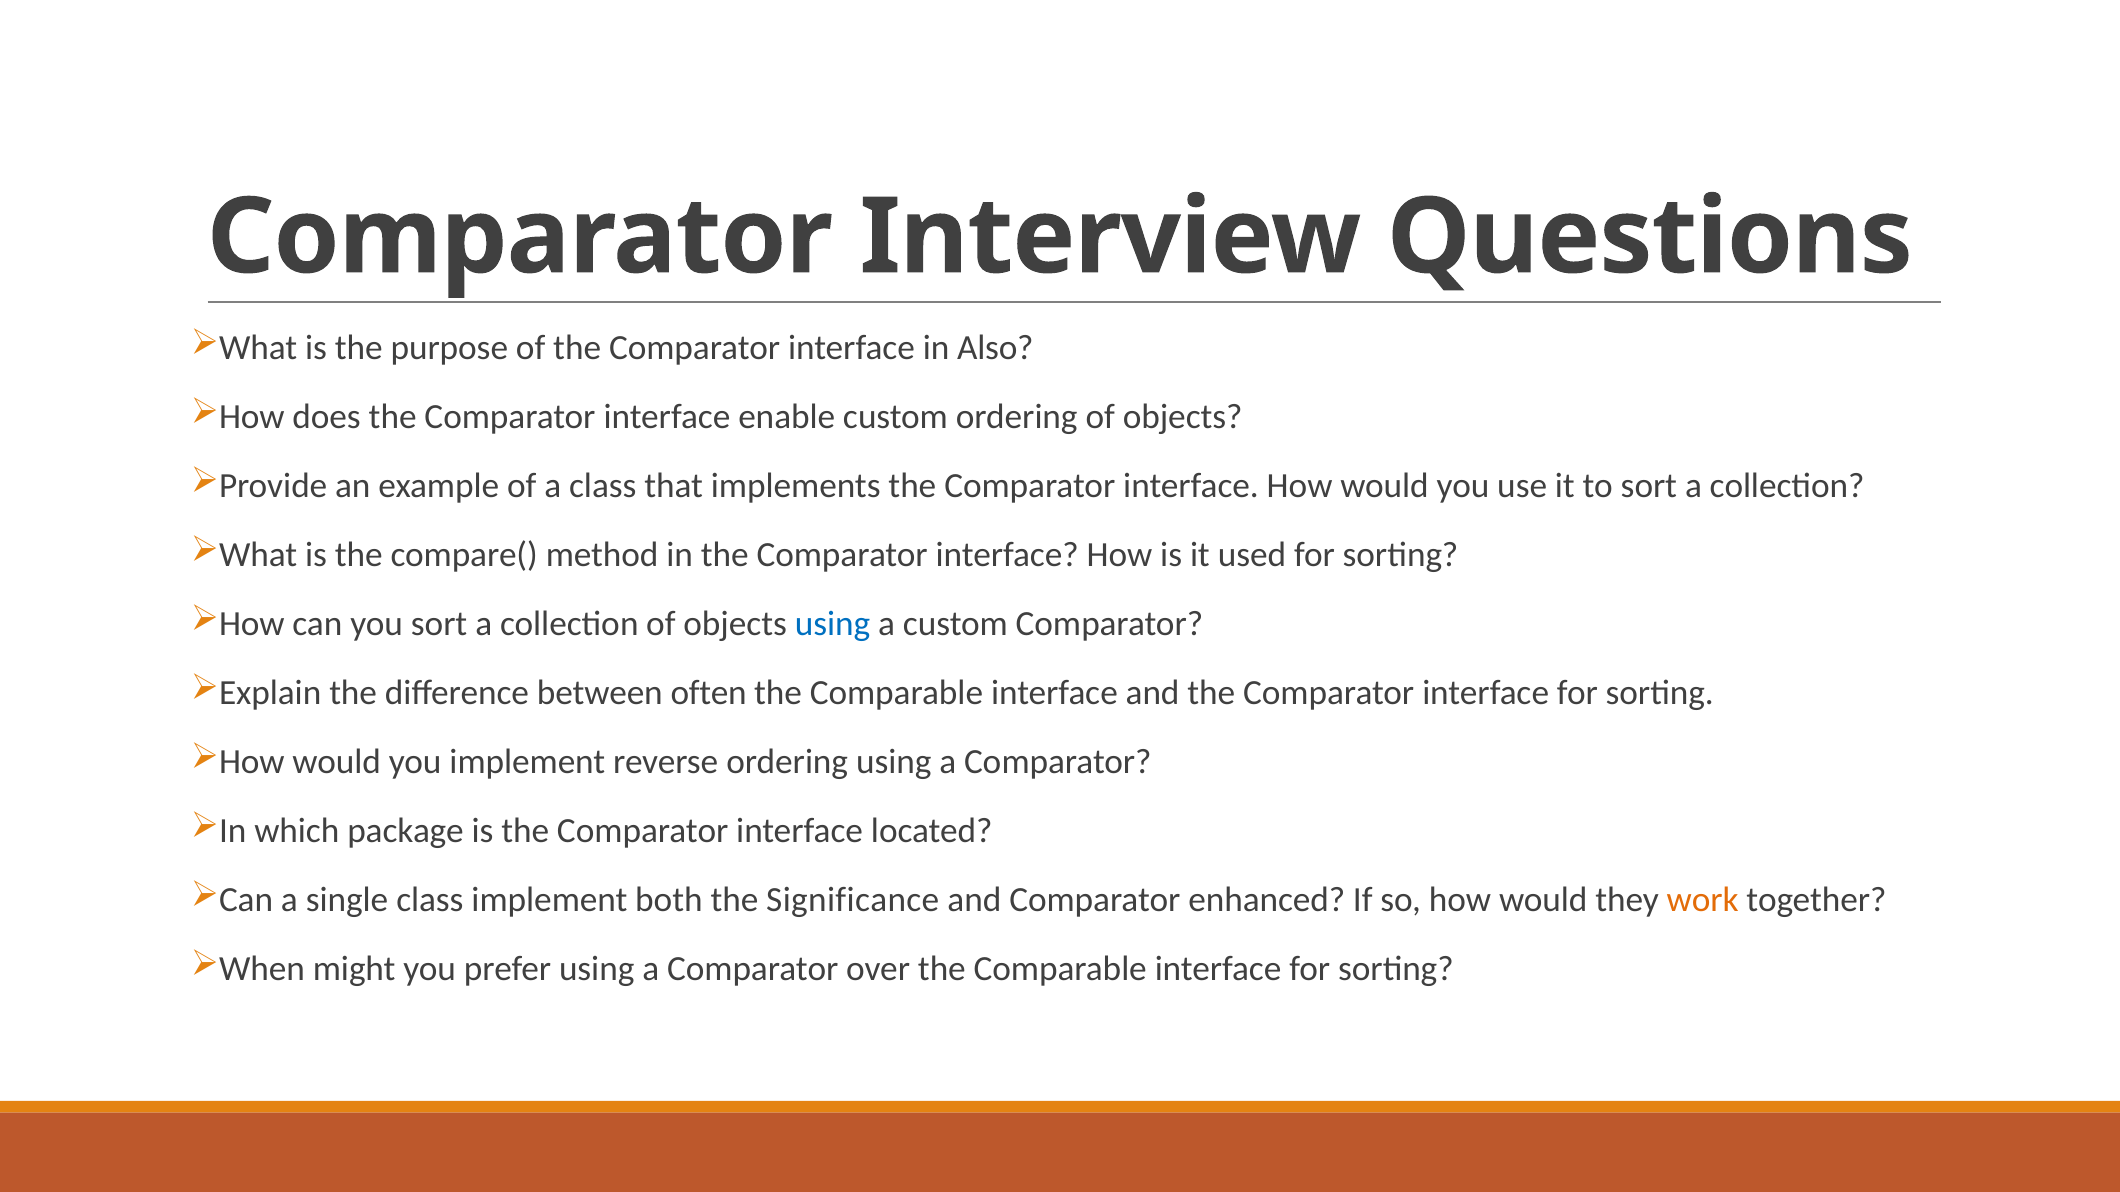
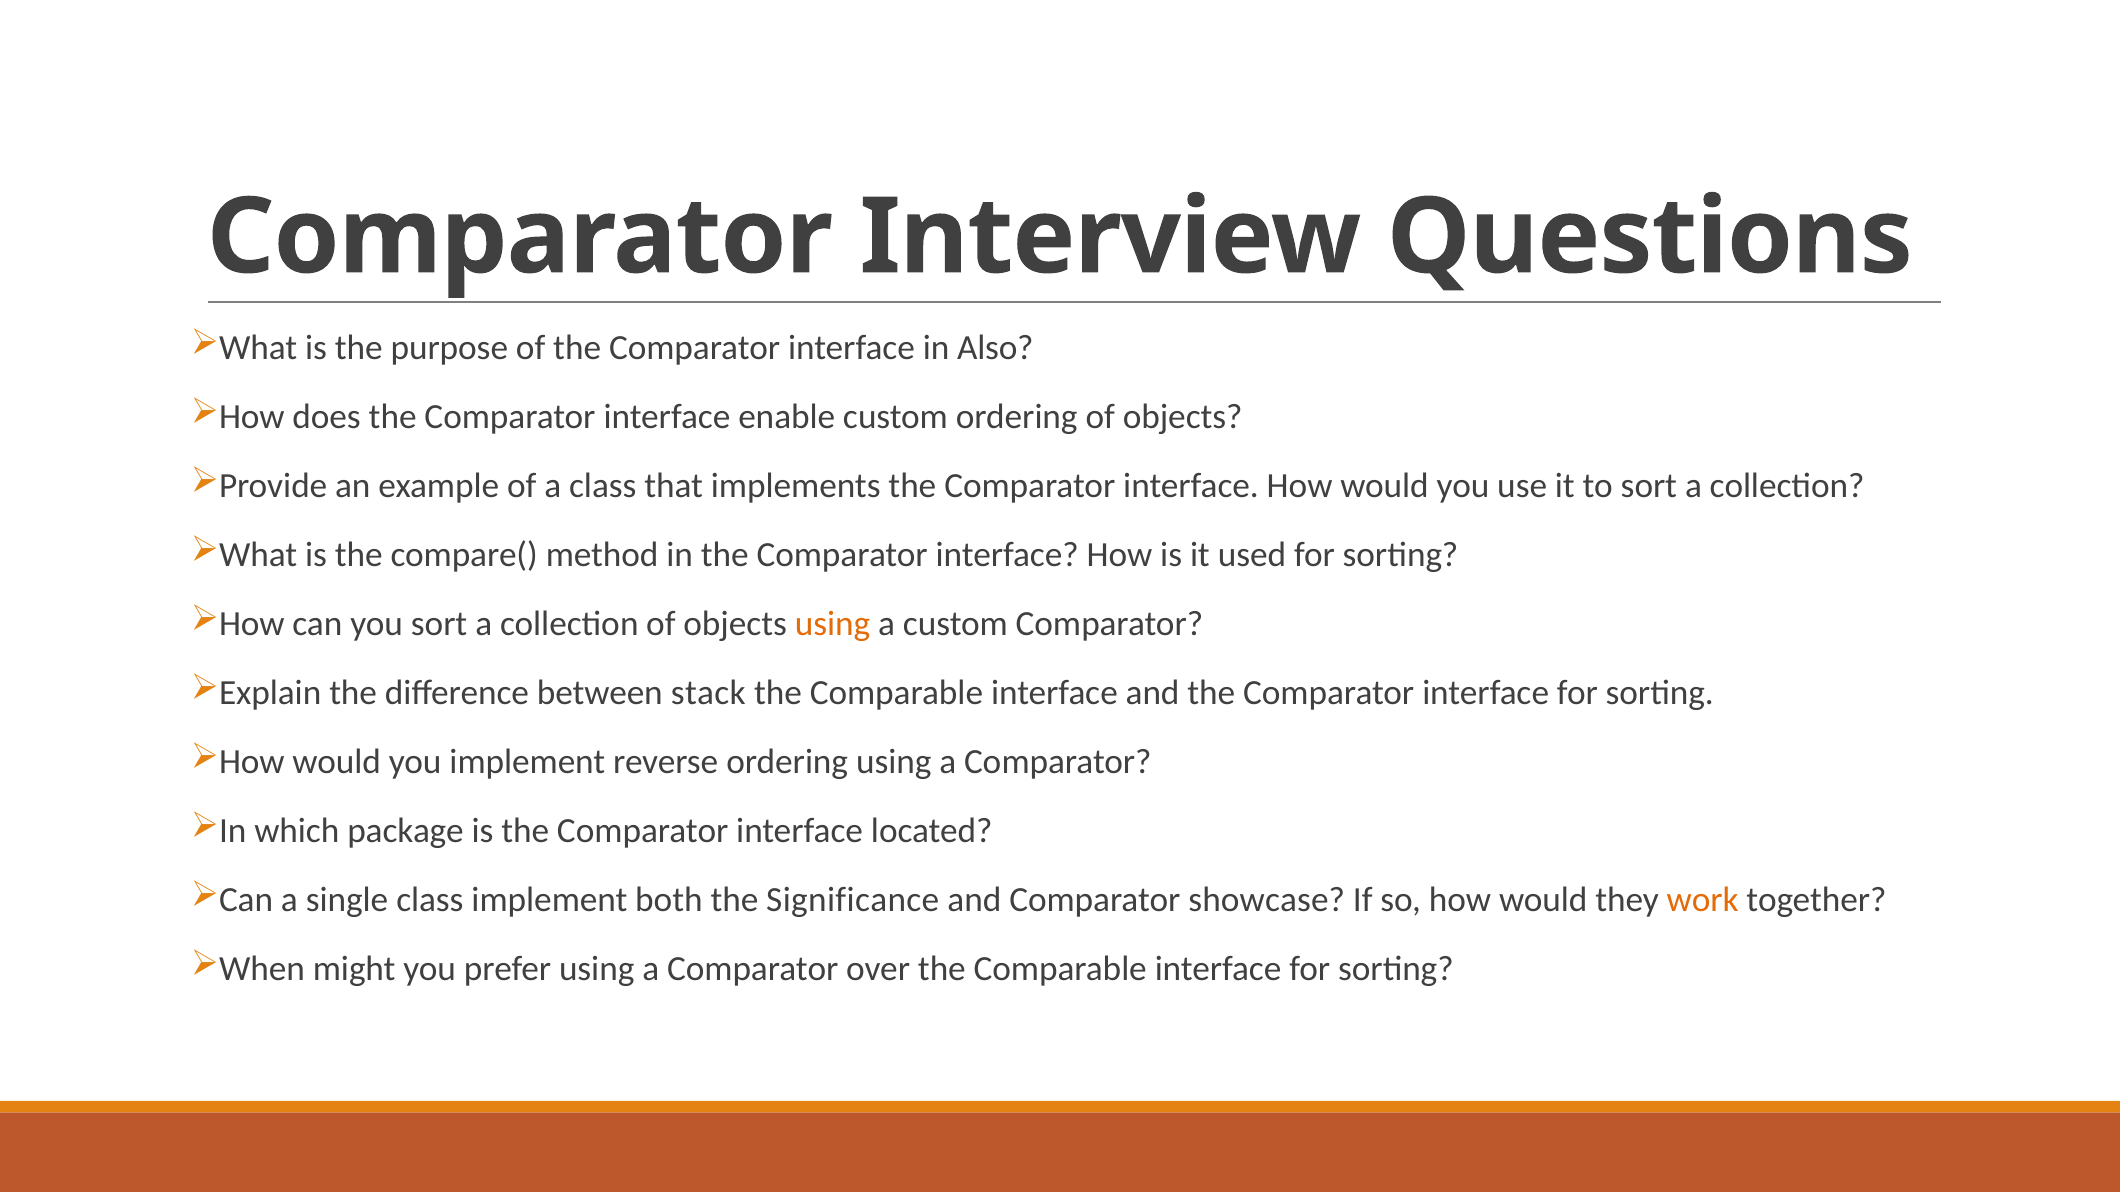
using colour: blue -> orange (833, 624)
often: often -> stack (708, 693)
enhanced: enhanced -> showcase (1267, 900)
